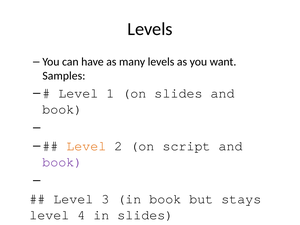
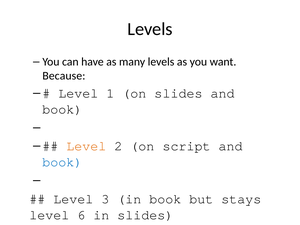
Samples: Samples -> Because (64, 76)
book colour: purple -> blue (62, 162)
4: 4 -> 6 (81, 215)
